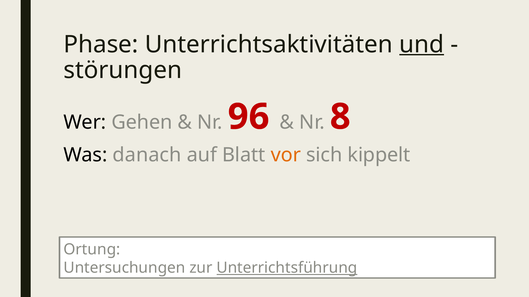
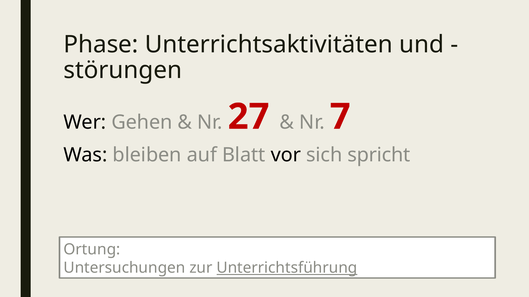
und underline: present -> none (422, 44)
96: 96 -> 27 (249, 117)
8: 8 -> 7 (340, 117)
danach: danach -> bleiben (147, 155)
vor colour: orange -> black (286, 155)
kippelt: kippelt -> spricht (379, 155)
